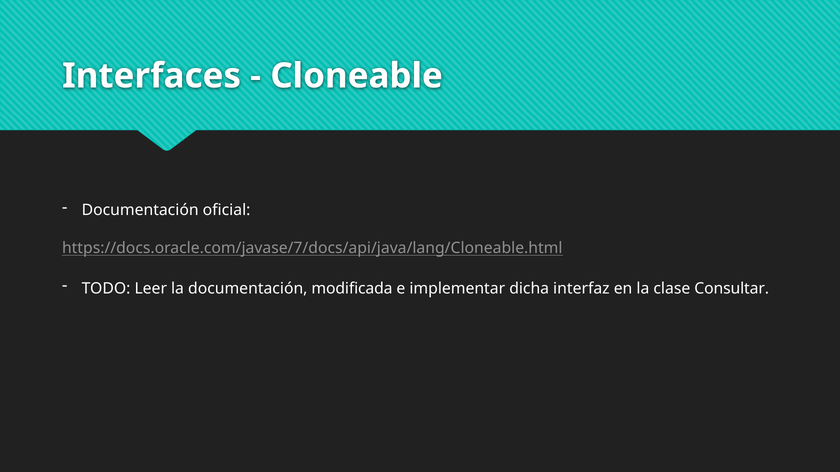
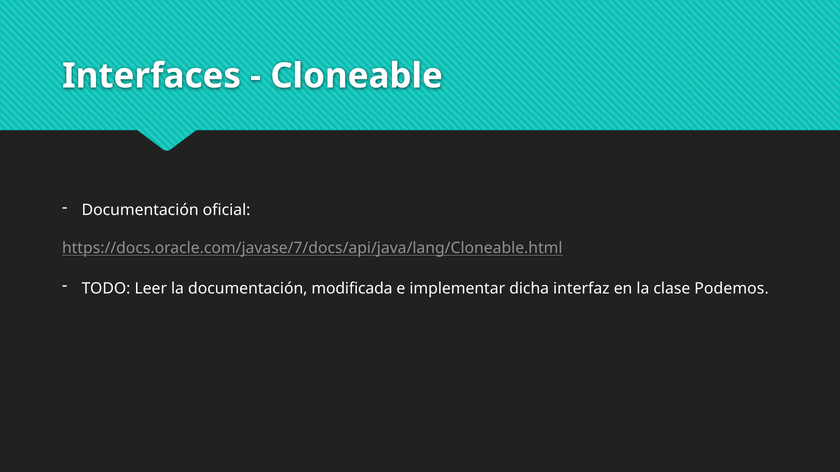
Consultar: Consultar -> Podemos (732, 289)
